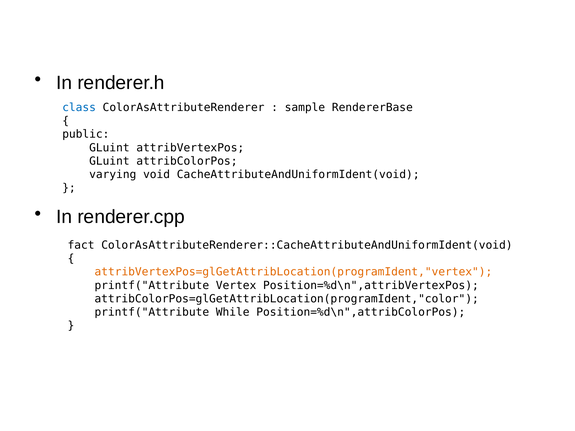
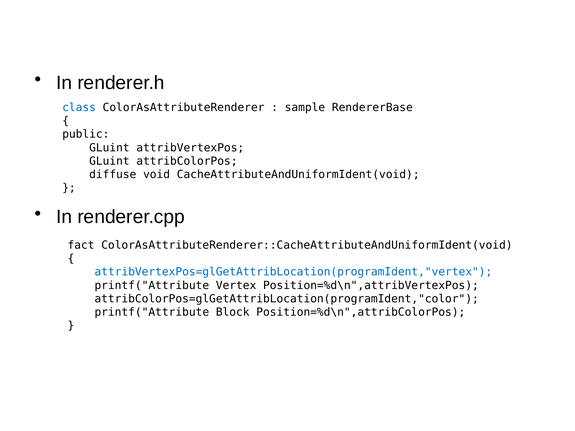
varying: varying -> diffuse (113, 175)
attribVertexPos=glGetAttribLocation(programIdent,"vertex colour: orange -> blue (293, 272)
While: While -> Block (233, 312)
